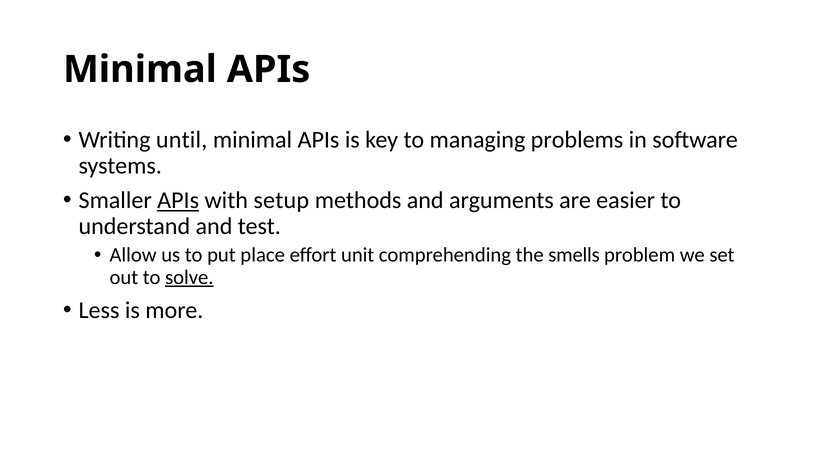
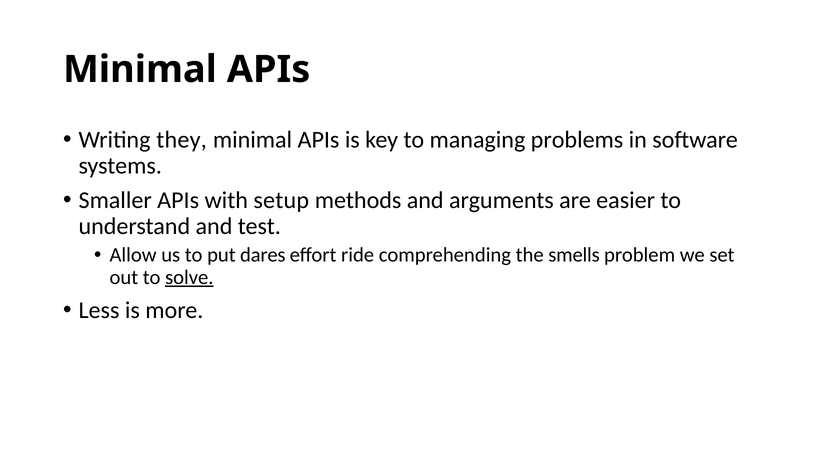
until: until -> they (182, 140)
APIs underline: present -> none (178, 201)
place: place -> dares (263, 255)
unit: unit -> ride (358, 255)
